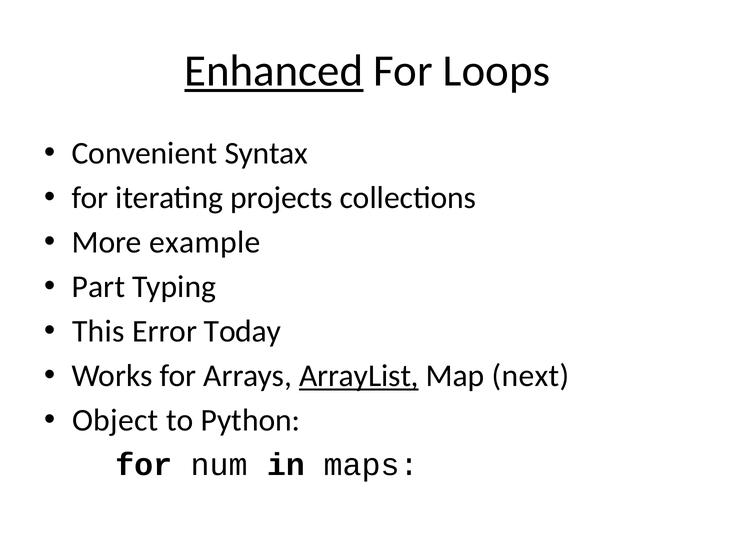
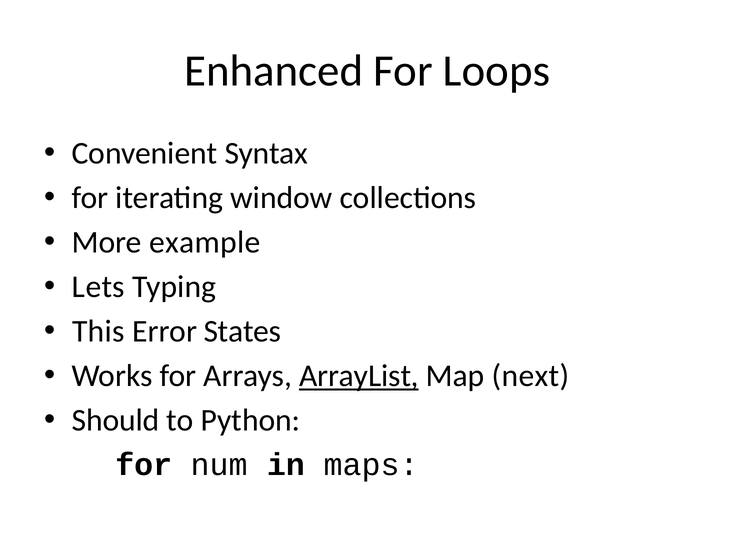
Enhanced underline: present -> none (274, 71)
projects: projects -> window (281, 198)
Part: Part -> Lets (98, 287)
Today: Today -> States (242, 332)
Object: Object -> Should (116, 421)
